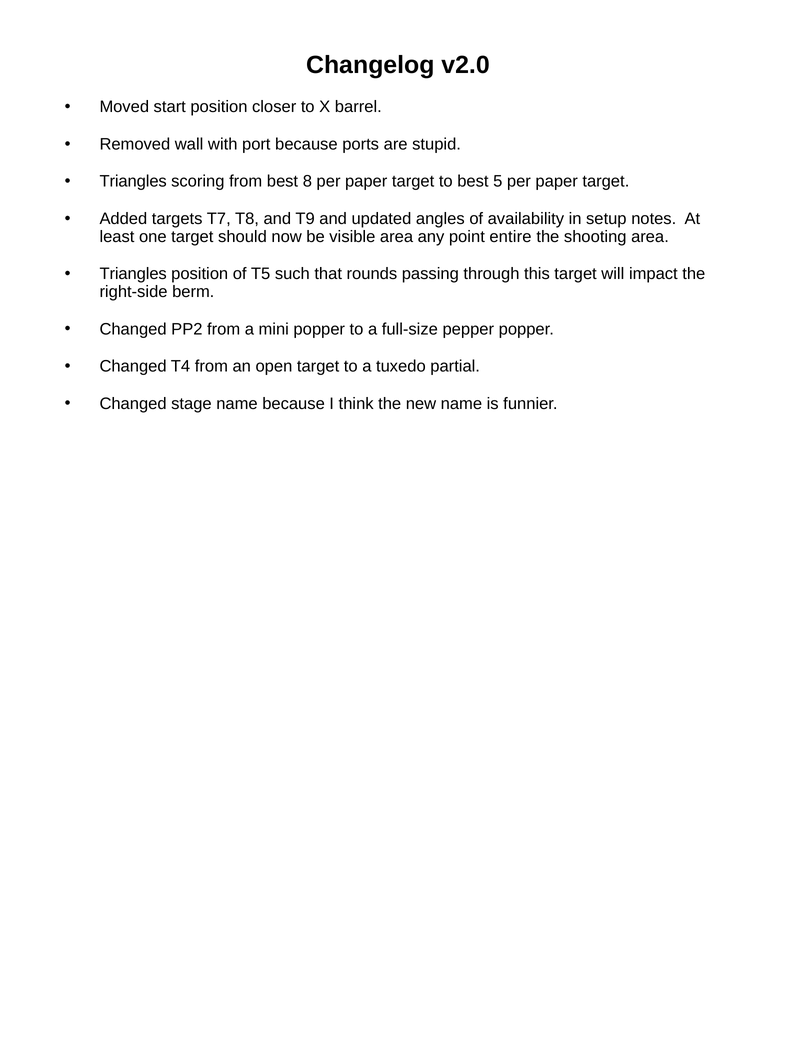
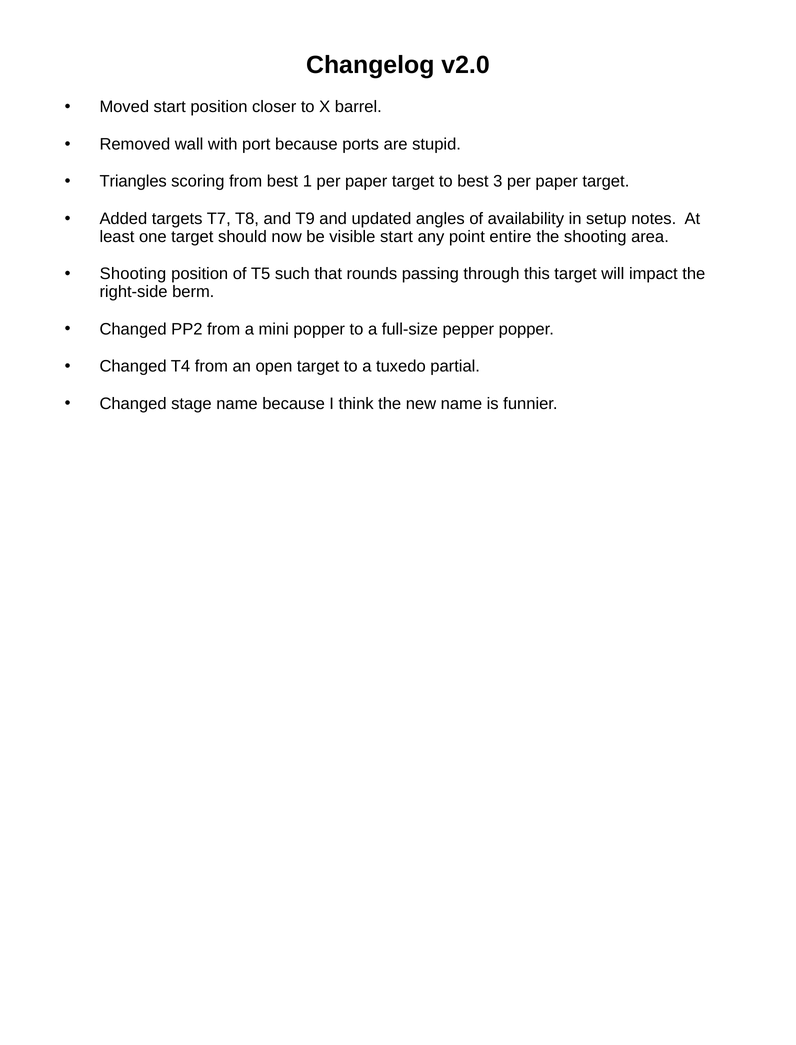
8: 8 -> 1 (307, 181)
5: 5 -> 3 (498, 181)
visible area: area -> start (396, 237)
Triangles: Triangles -> Shooting (133, 274)
